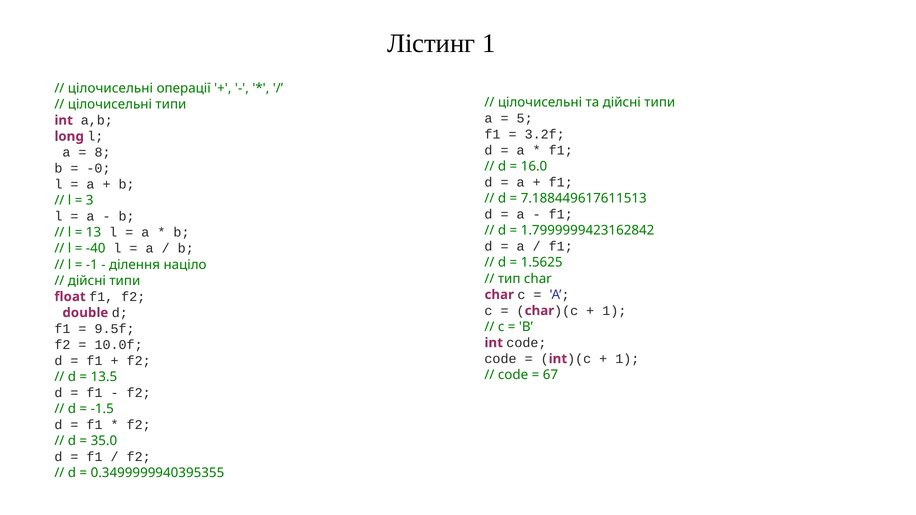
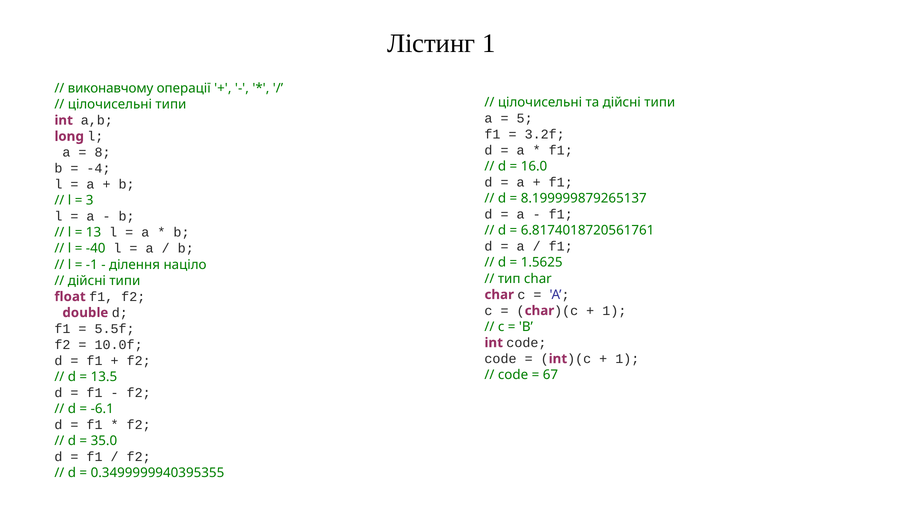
цілочисельні: цілочисельні -> виконавчому (111, 88)
-0: -0 -> -4 (98, 169)
7.188449617611513: 7.188449617611513 -> 8.199999879265137 (584, 199)
1.7999999423162842: 1.7999999423162842 -> 6.8174018720561761 (588, 231)
9.5f: 9.5f -> 5.5f (115, 329)
-1.5: -1.5 -> -6.1 (102, 409)
